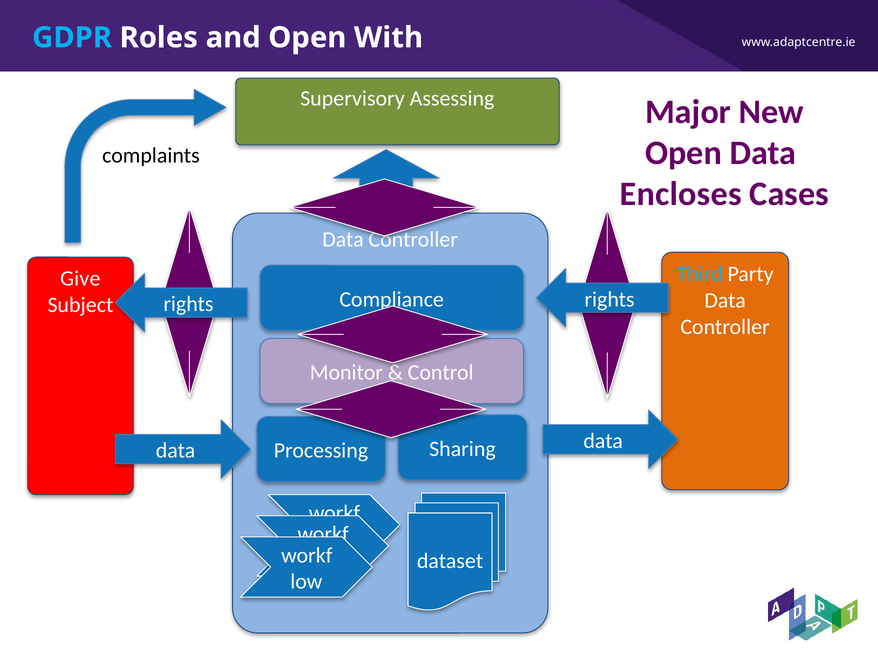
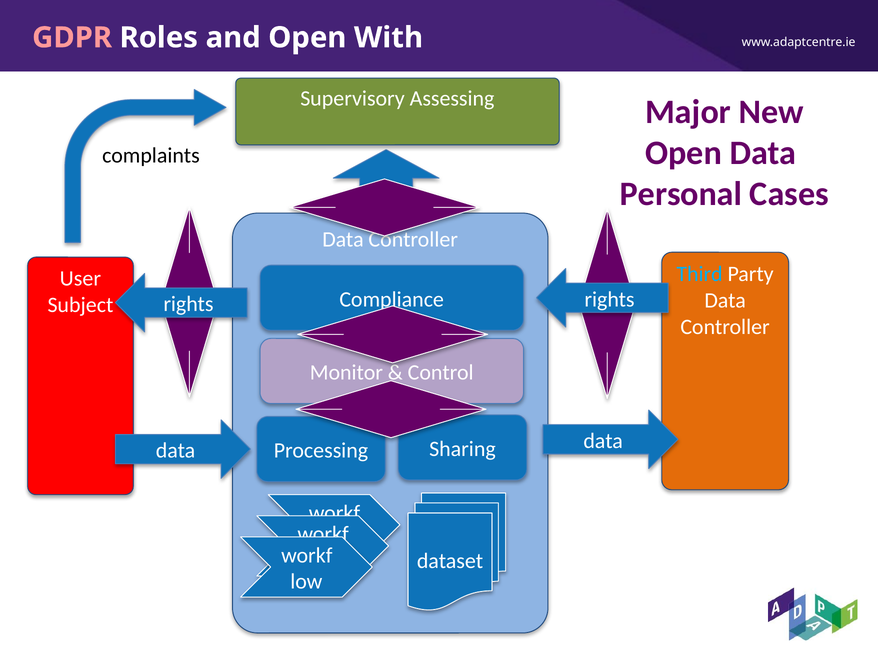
GDPR colour: light blue -> pink (72, 38)
Encloses: Encloses -> Personal (681, 194)
Give: Give -> User (80, 278)
